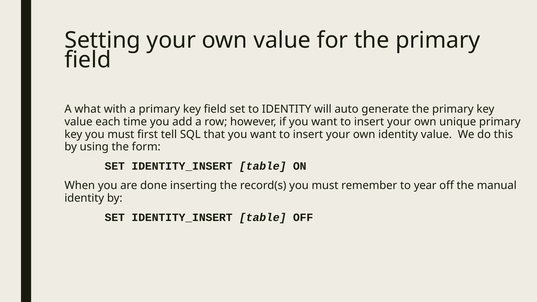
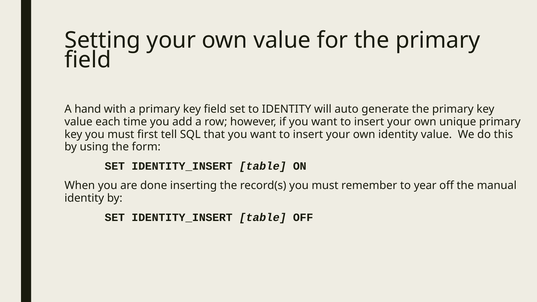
what: what -> hand (88, 109)
